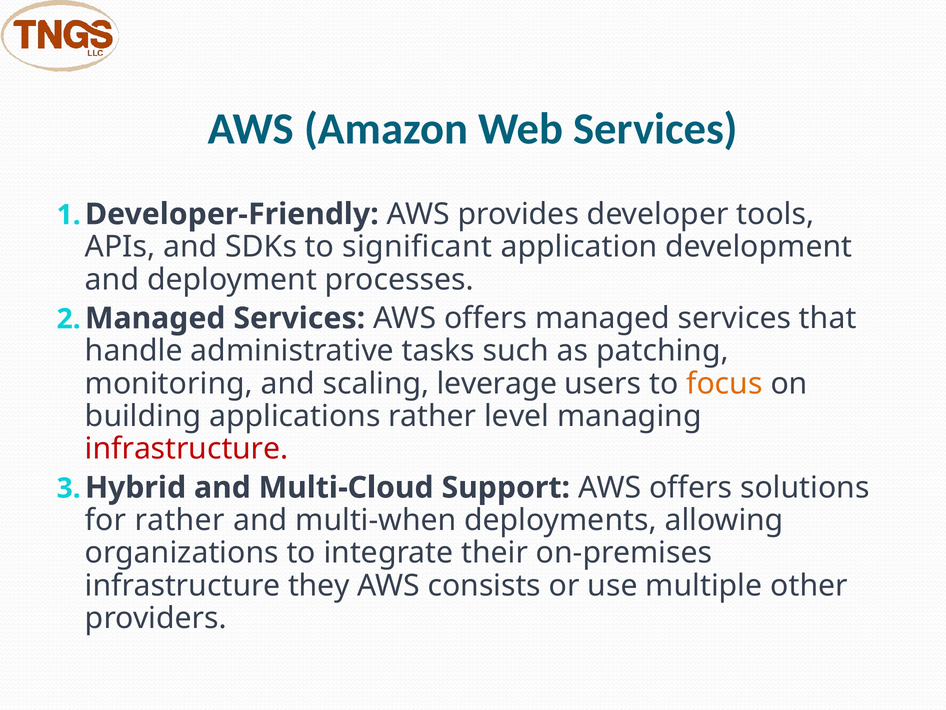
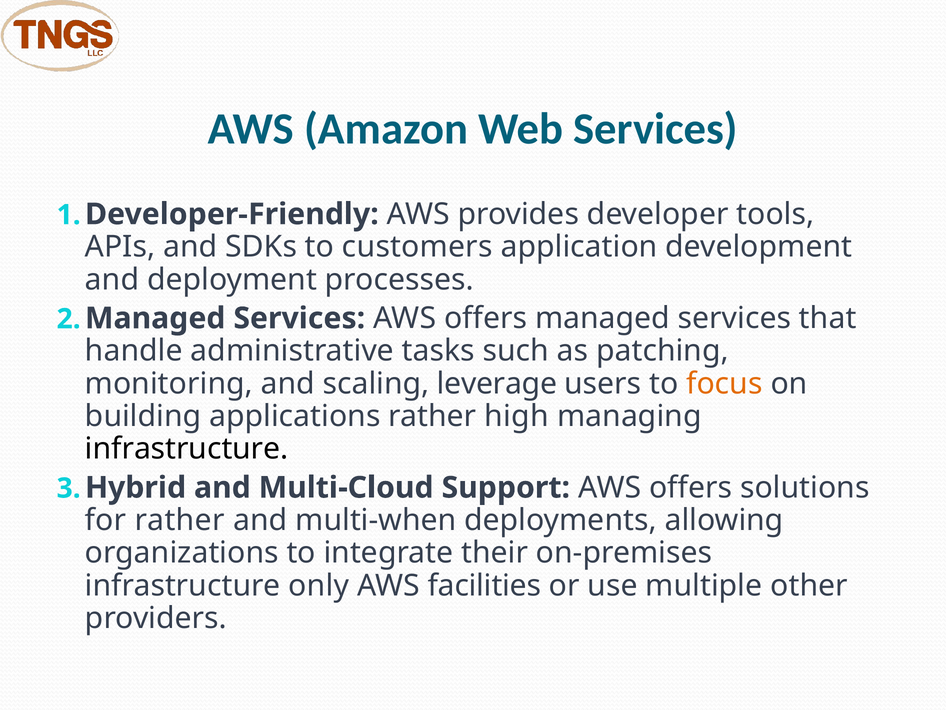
significant: significant -> customers (417, 247)
level: level -> high (517, 416)
infrastructure colour: red -> black (187, 449)
they: they -> only (319, 585)
consists: consists -> facilities (484, 585)
